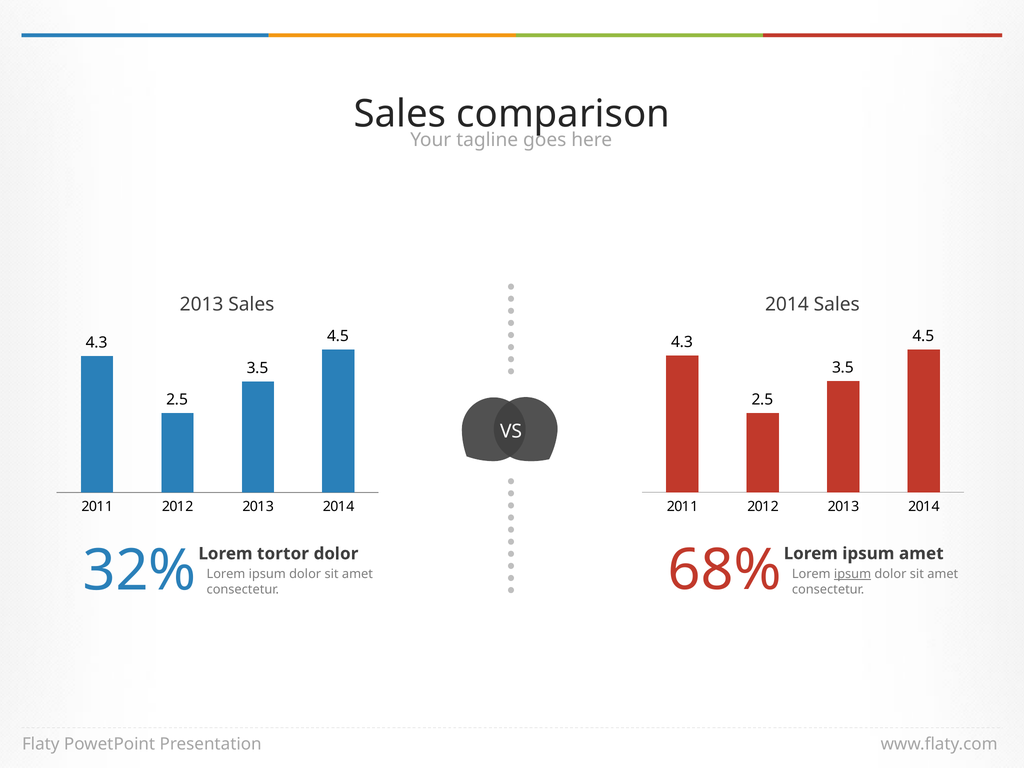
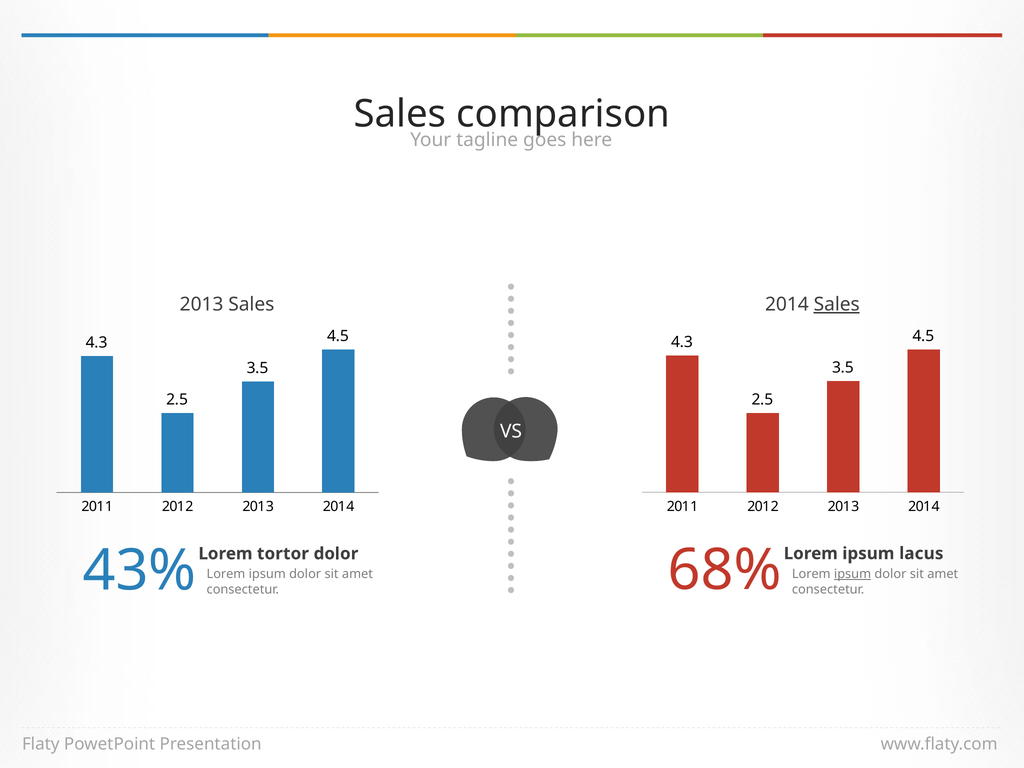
Sales underline: none -> present (837, 305)
ipsum amet: amet -> lacus (921, 554)
32%: 32% -> 43% (139, 571)
